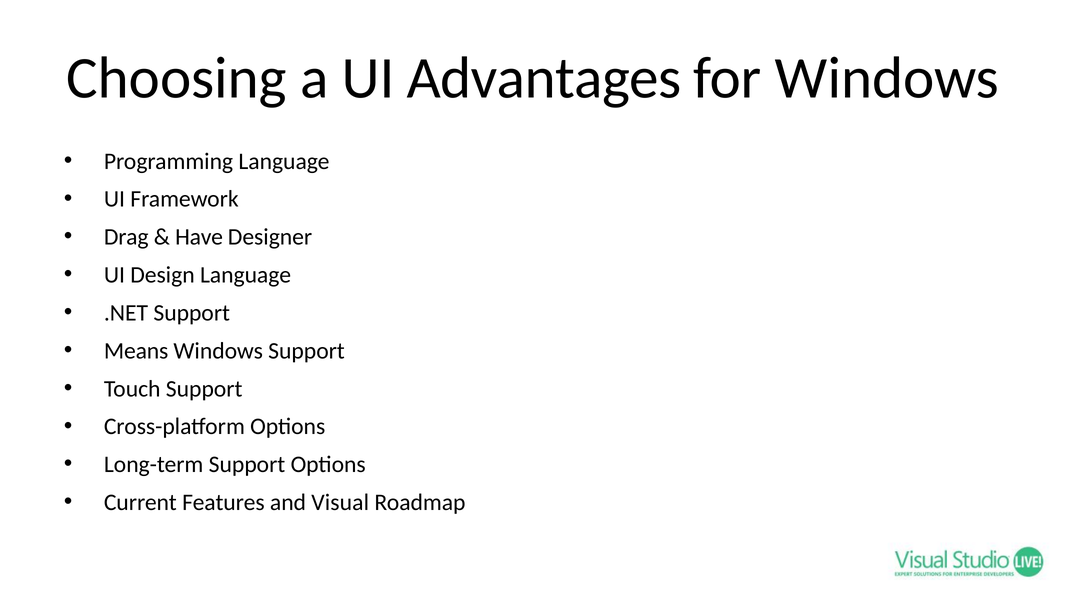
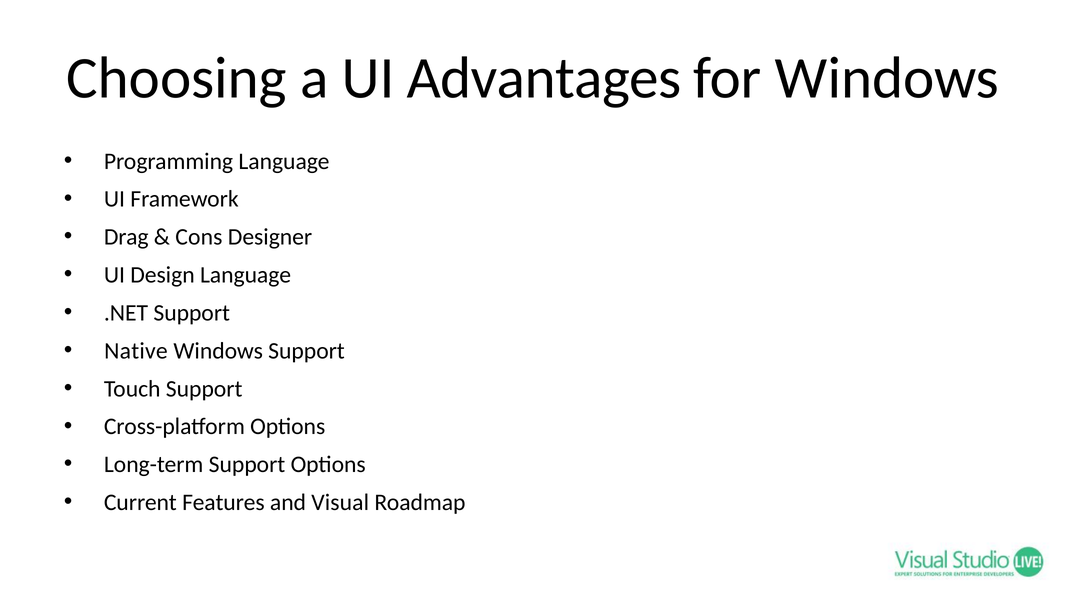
Have: Have -> Cons (199, 237)
Means: Means -> Native (136, 351)
